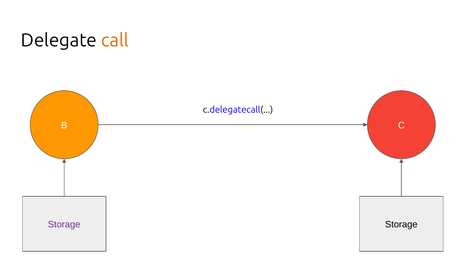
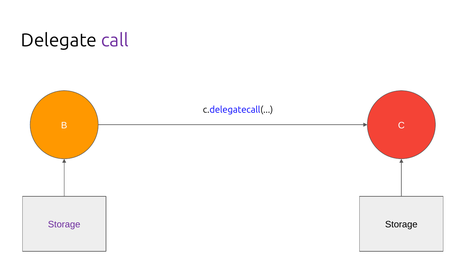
call colour: orange -> purple (115, 40)
